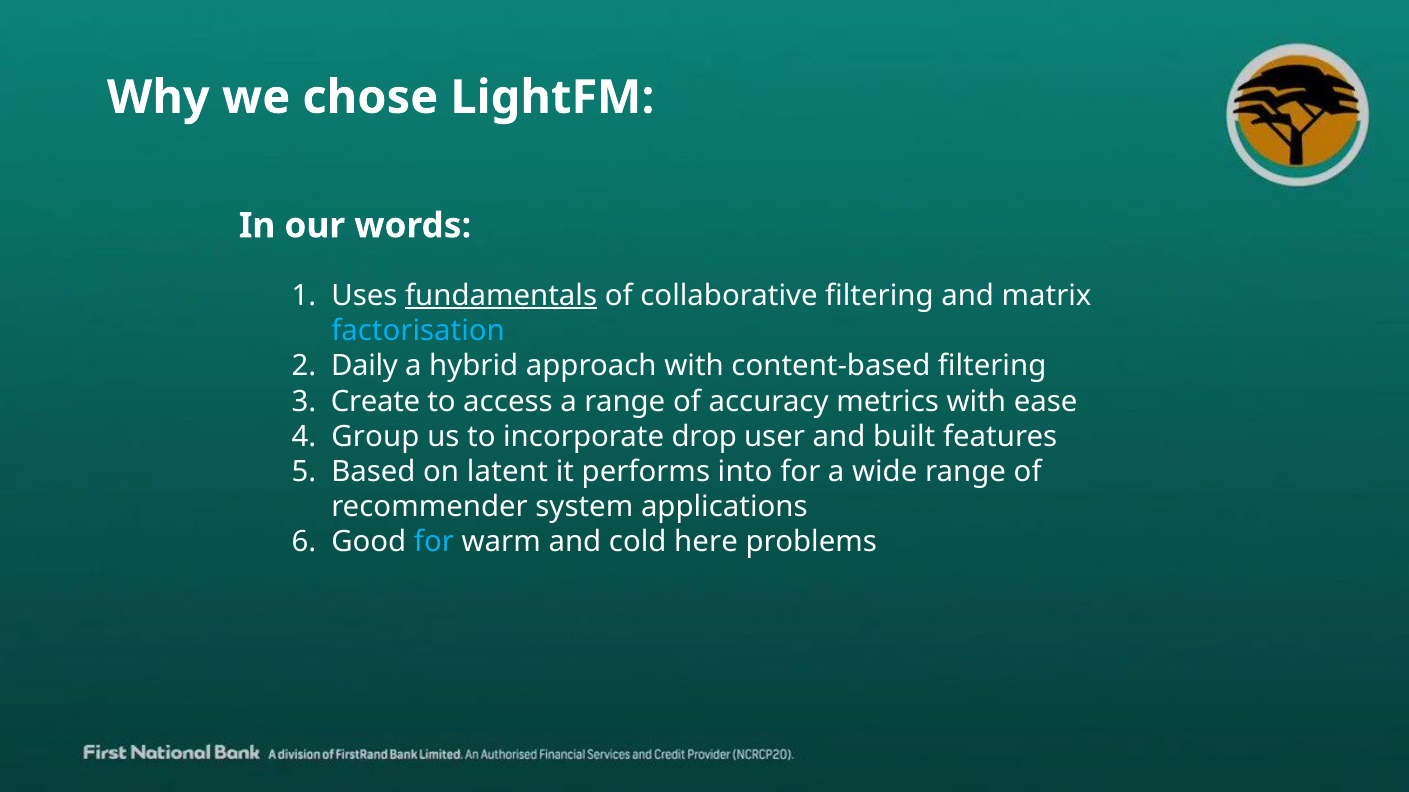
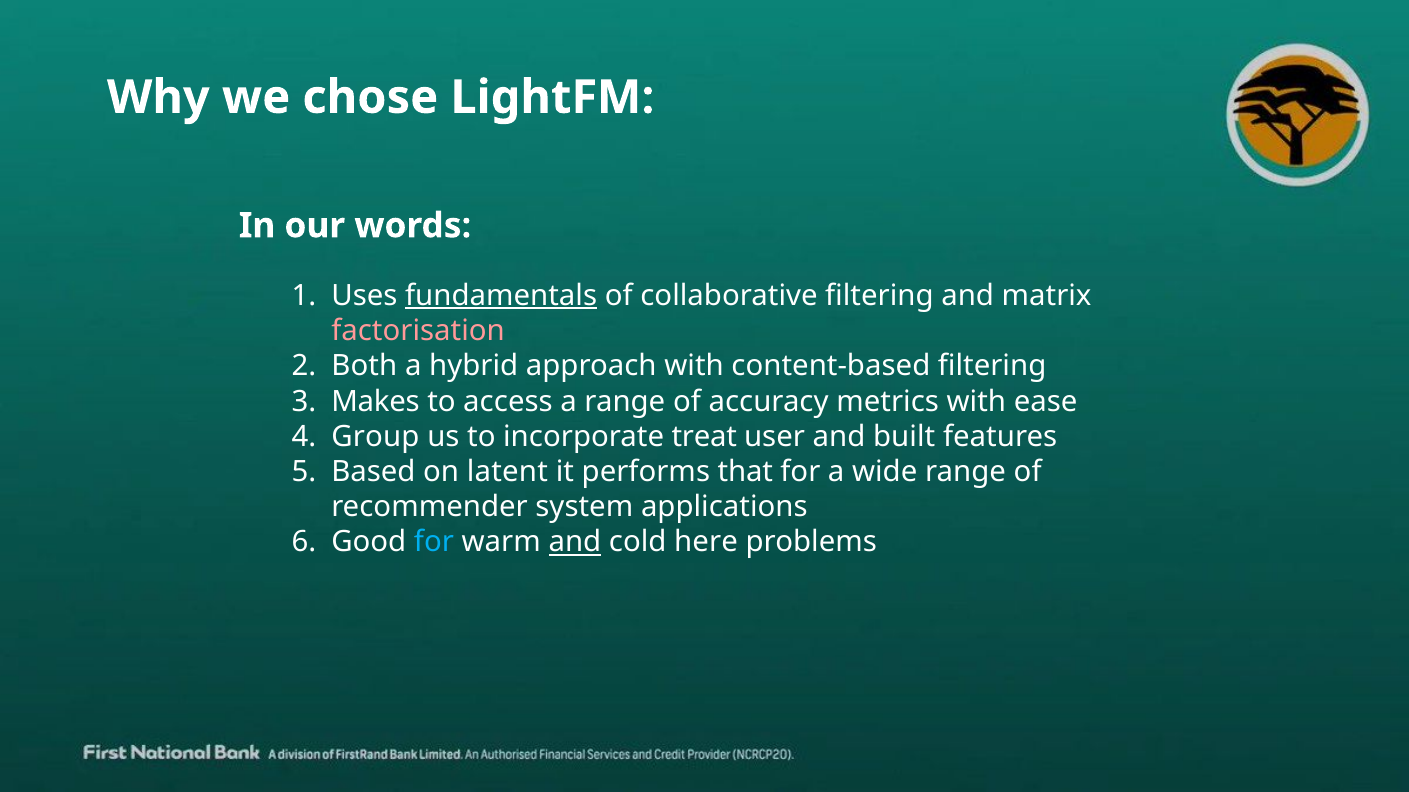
factorisation colour: light blue -> pink (418, 331)
Daily: Daily -> Both (364, 366)
Create: Create -> Makes (376, 402)
drop: drop -> treat (704, 437)
into: into -> that (745, 472)
and underline: none -> present (575, 543)
